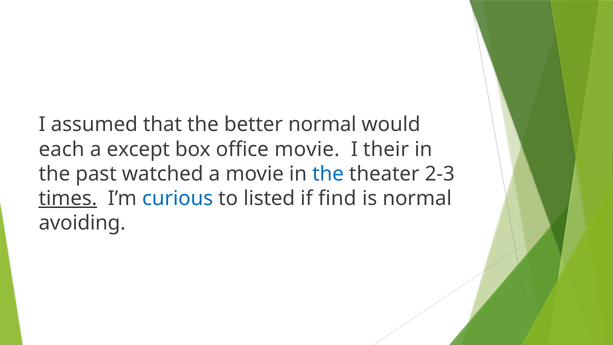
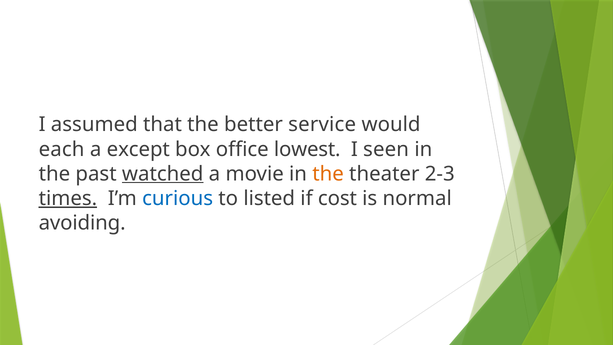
better normal: normal -> service (322, 125)
office movie: movie -> lowest (307, 149)
their: their -> seen (386, 149)
watched underline: none -> present (163, 174)
the colour: blue -> orange (328, 174)
find: find -> cost (337, 198)
